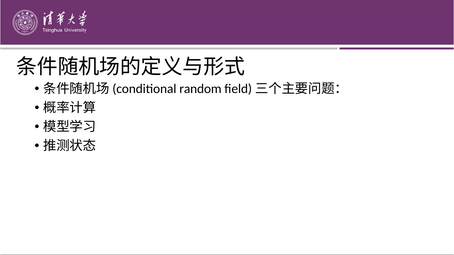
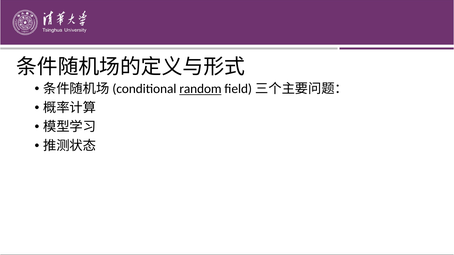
random underline: none -> present (200, 89)
